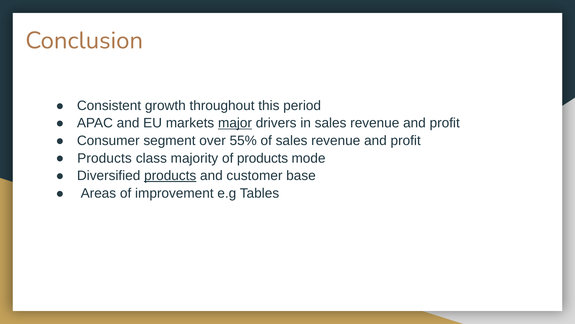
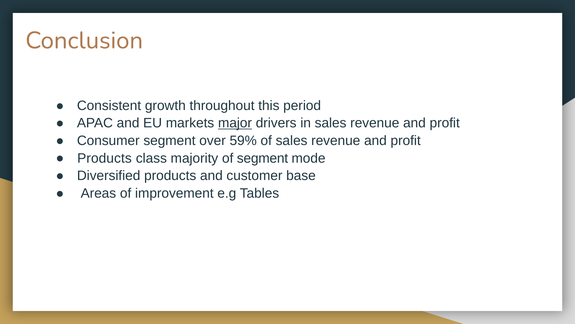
55%: 55% -> 59% (243, 140)
of products: products -> segment (263, 158)
products underline: present -> none (170, 175)
